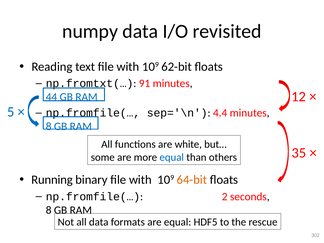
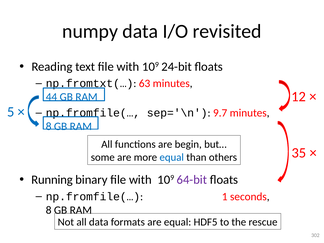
62-bit: 62-bit -> 24-bit (177, 67)
91: 91 -> 63 (145, 84)
4.4: 4.4 -> 9.7 (220, 113)
white: white -> begin (188, 144)
64-bit colour: orange -> purple (192, 180)
2: 2 -> 1 (225, 197)
